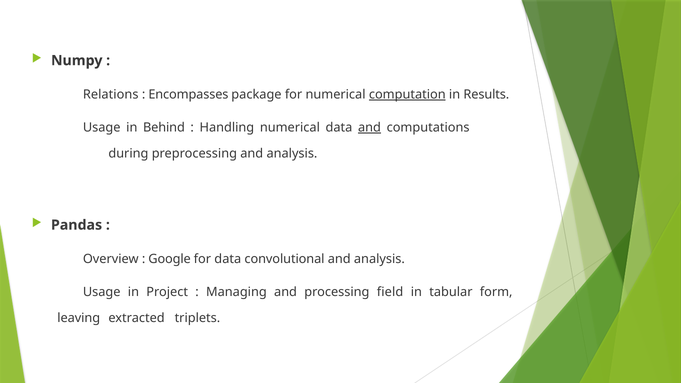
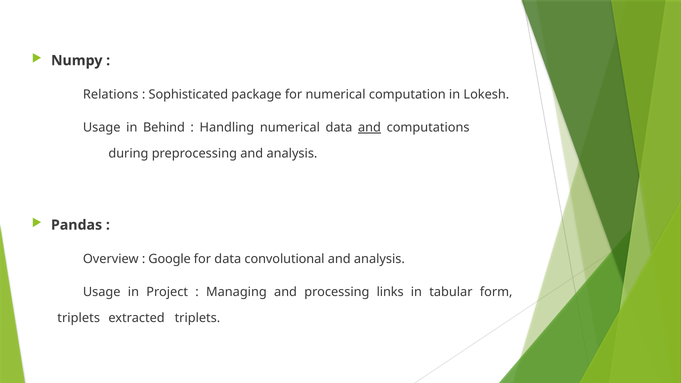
Encompasses: Encompasses -> Sophisticated (188, 94)
computation underline: present -> none (407, 94)
Results: Results -> Lokesh (486, 94)
field: field -> links (390, 292)
leaving: leaving -> triplets (79, 318)
